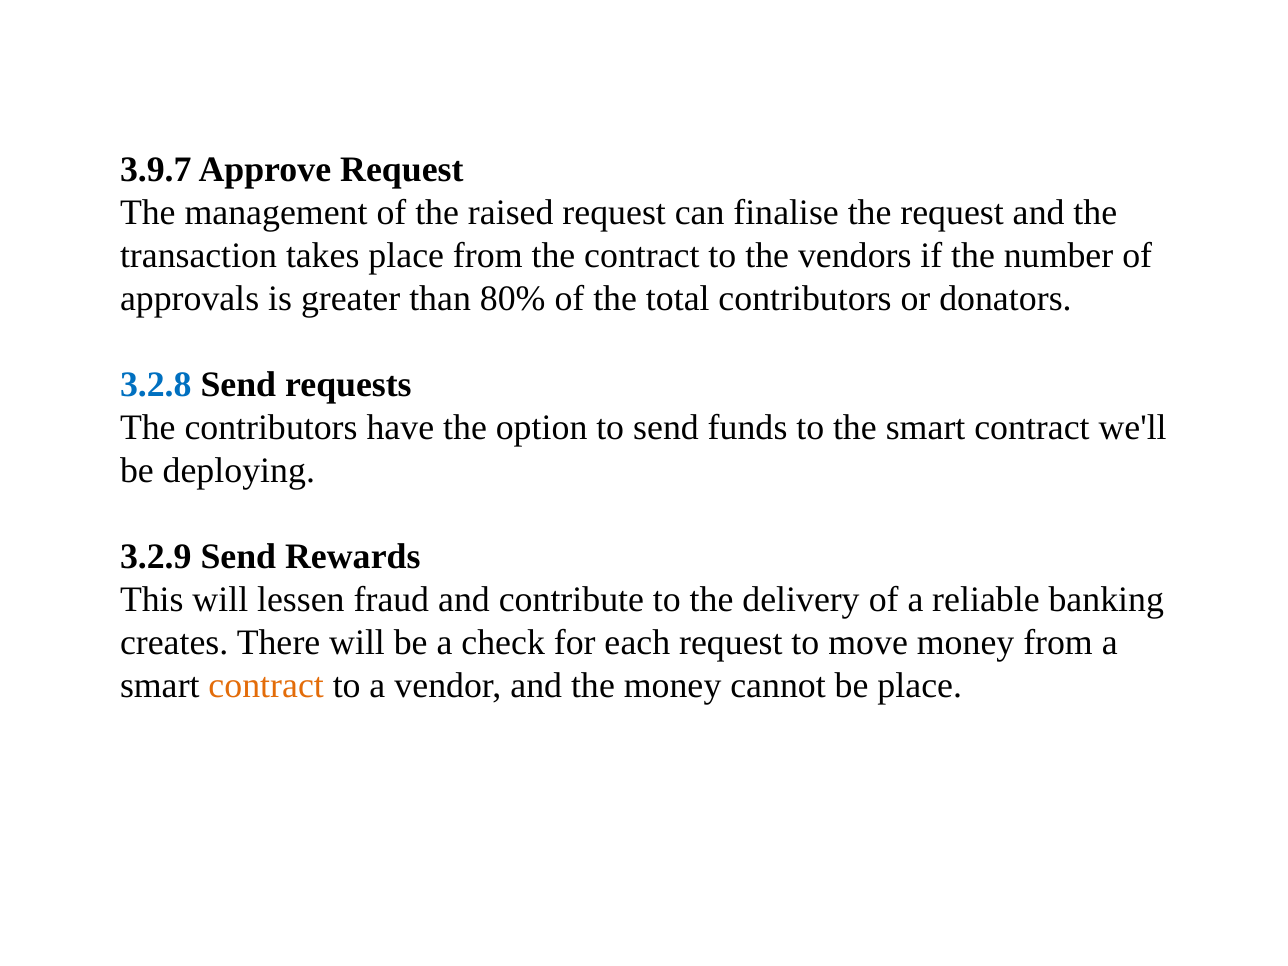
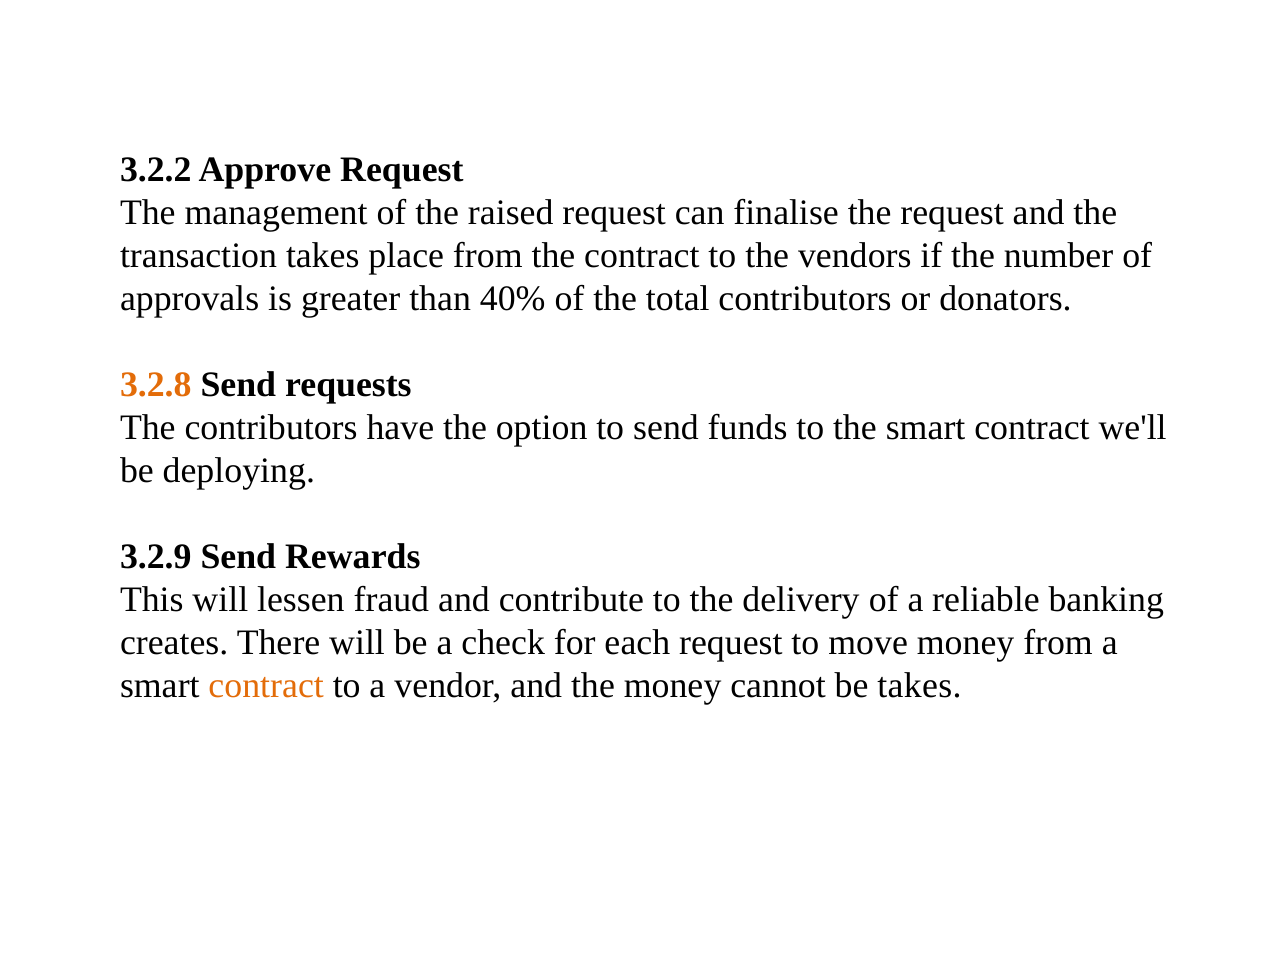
3.9.7: 3.9.7 -> 3.2.2 (156, 170)
80%: 80% -> 40% (513, 299)
3.2.8 colour: blue -> orange (156, 385)
be place: place -> takes (920, 685)
